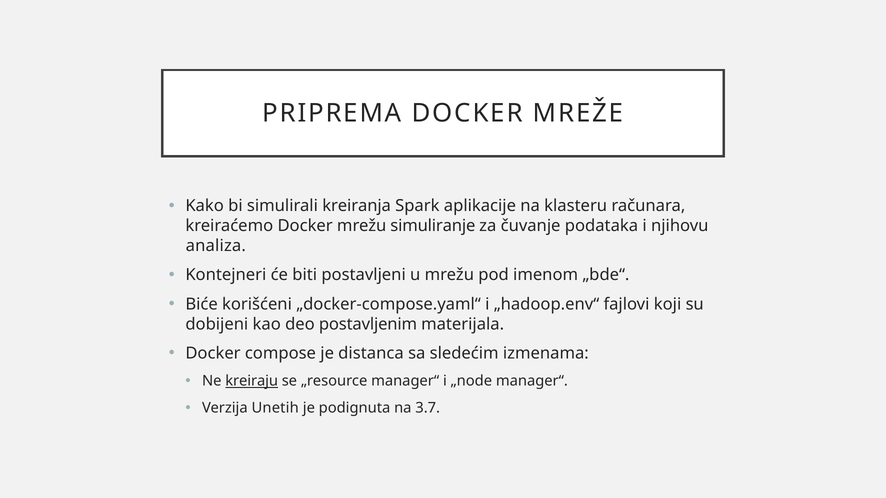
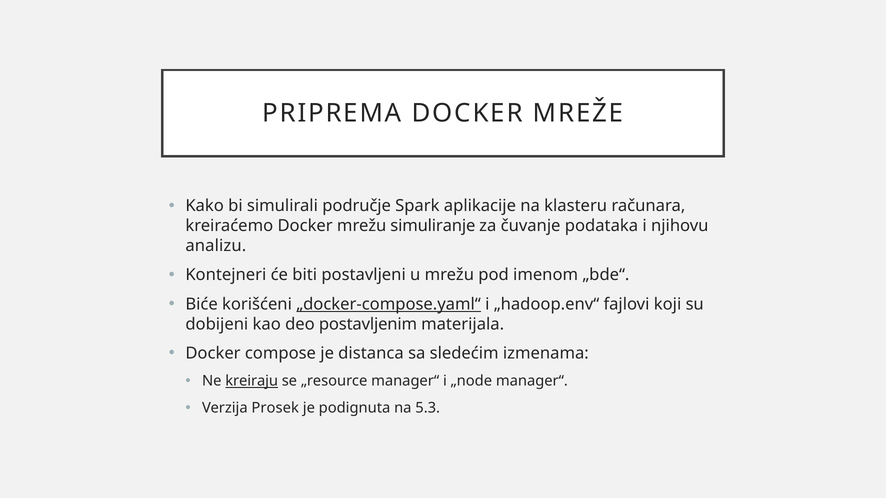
kreiranja: kreiranja -> područje (357, 206)
analiza: analiza -> analizu (216, 246)
„docker-compose.yaml“ underline: none -> present (389, 304)
Unetih: Unetih -> Prosek (275, 408)
3.7: 3.7 -> 5.3 (428, 408)
